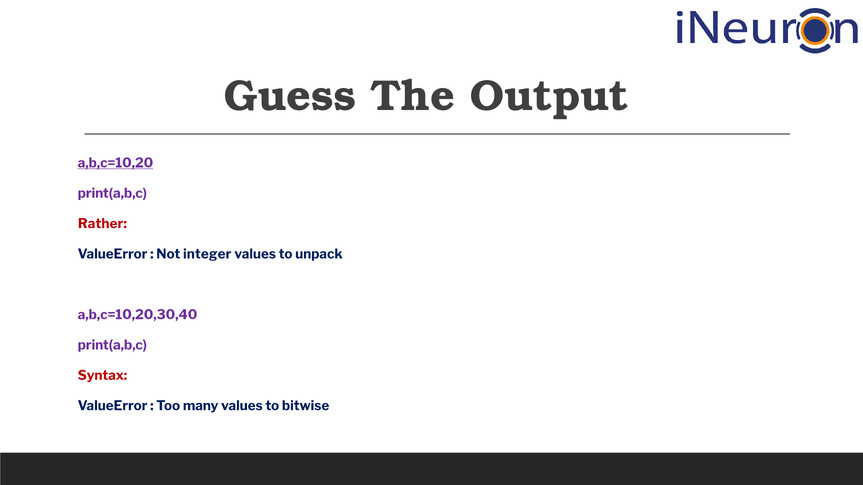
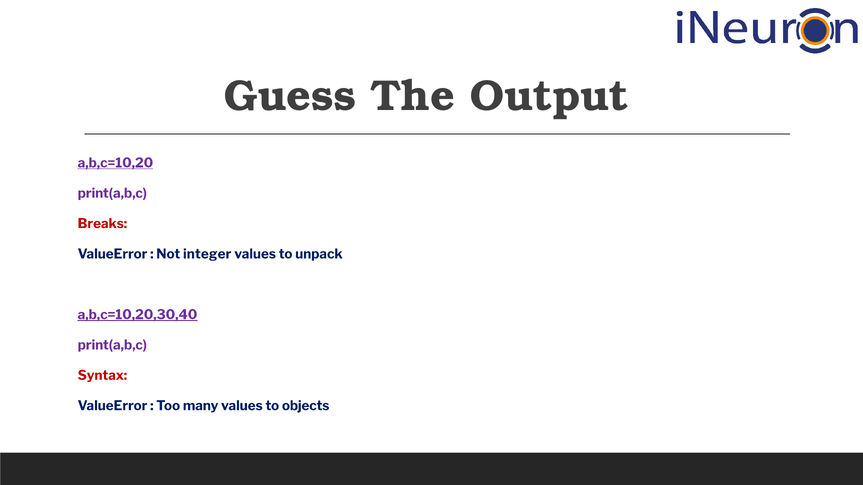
Rather: Rather -> Breaks (102, 224)
a,b,c=10,20,30,40 underline: none -> present (138, 315)
bitwise: bitwise -> objects (306, 406)
